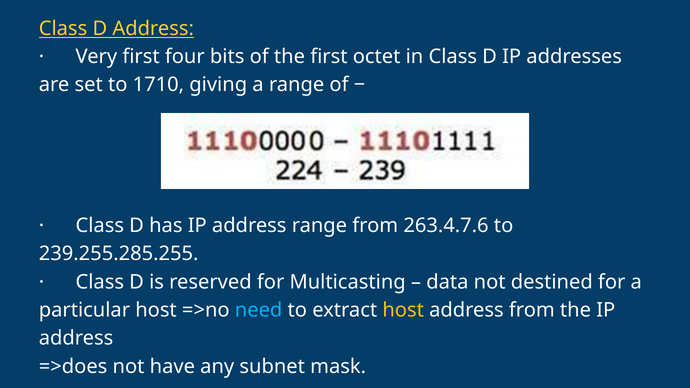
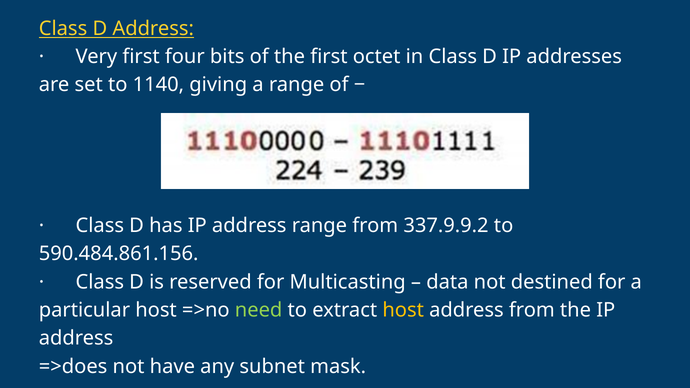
1710: 1710 -> 1140 (158, 85)
263.4.7.6: 263.4.7.6 -> 337.9.9.2 (446, 226)
239.255.285.255: 239.255.285.255 -> 590.484.861.156 (119, 254)
need colour: light blue -> light green (259, 310)
